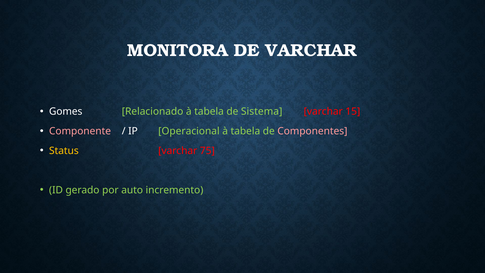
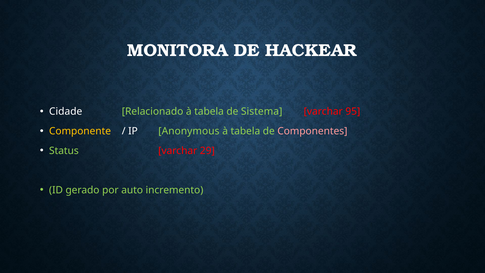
DE VARCHAR: VARCHAR -> HACKEAR (311, 51)
Gomes: Gomes -> Cidade (66, 112)
15: 15 -> 95 (353, 112)
Componente colour: pink -> yellow (80, 131)
Operacional: Operacional -> Anonymous (189, 131)
Status colour: yellow -> light green (64, 151)
75: 75 -> 29 (207, 151)
